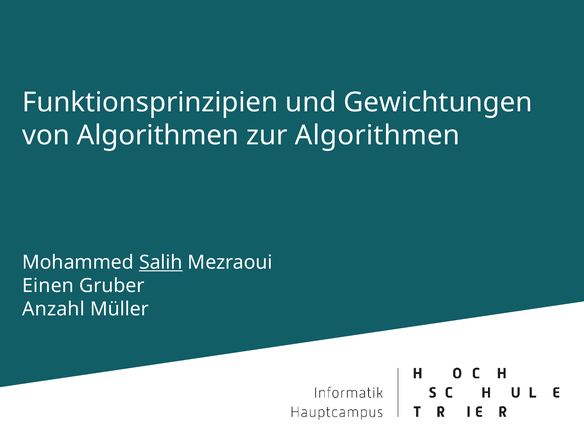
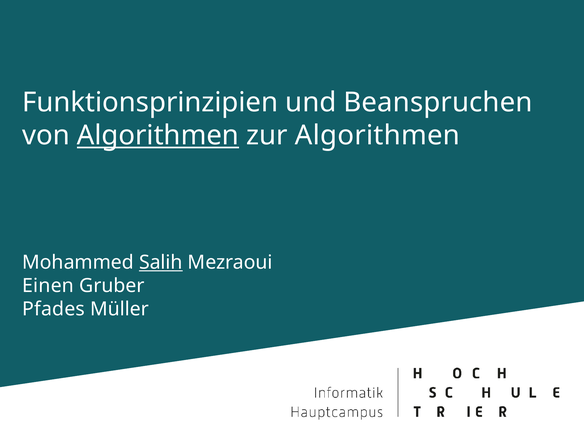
Gewichtungen: Gewichtungen -> Beanspruchen (438, 102)
Algorithmen underline: none -> present (158, 136)
Anzahl: Anzahl -> Pfades (54, 309)
